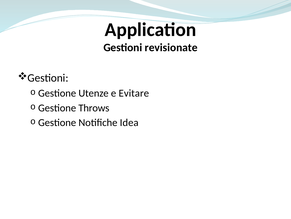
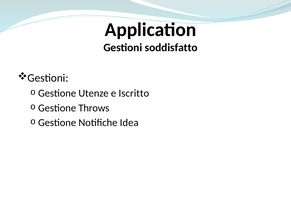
revisionate: revisionate -> soddisfatto (171, 47)
Evitare: Evitare -> Iscritto (134, 93)
